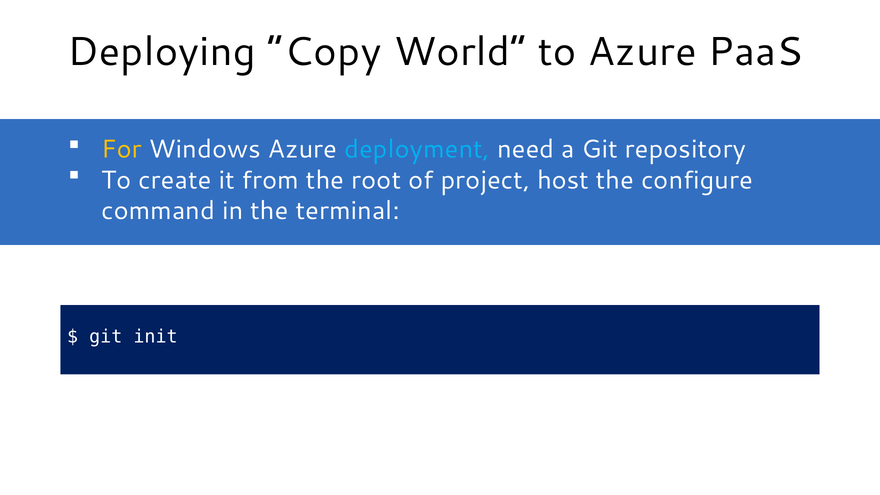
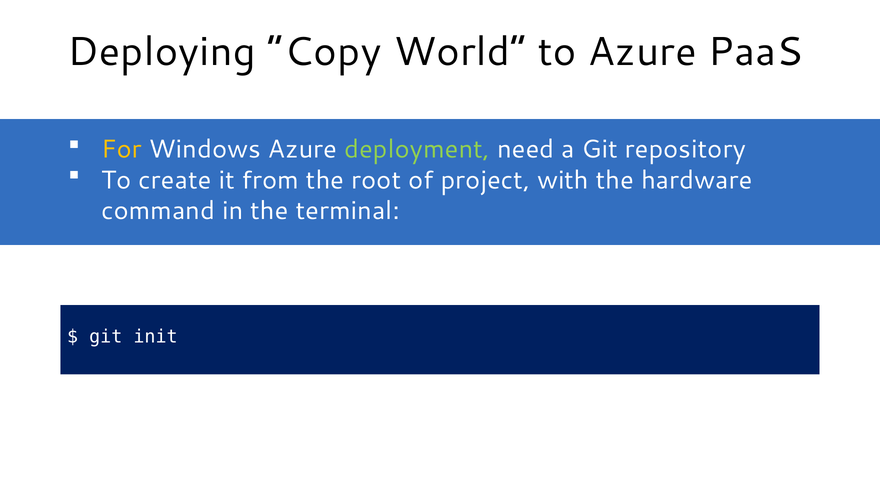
deployment colour: light blue -> light green (417, 149)
host: host -> with (563, 180)
configure: configure -> hardware (697, 180)
